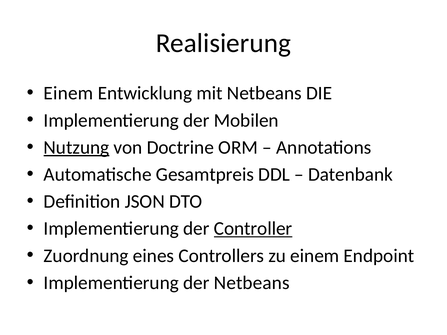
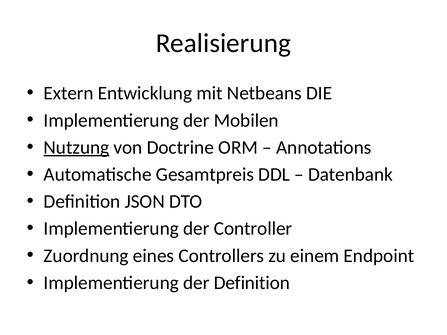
Einem: Einem -> Extern (69, 93)
Controller underline: present -> none (253, 229)
der Netbeans: Netbeans -> Definition (252, 283)
